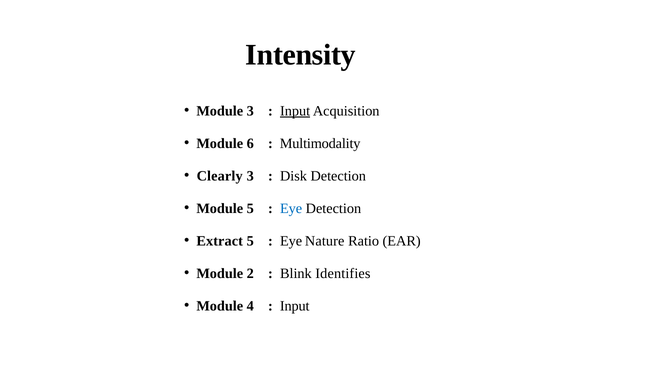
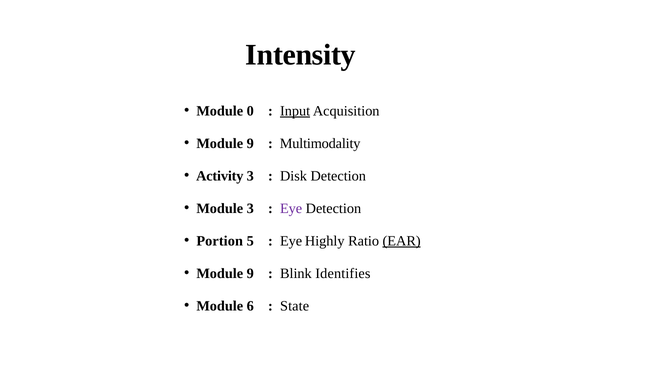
Module 3: 3 -> 0 (250, 111)
6: 6 -> 9 (250, 144)
Clearly: Clearly -> Activity (220, 176)
Module 5: 5 -> 3 (250, 209)
Eye colour: blue -> purple (291, 209)
Extract: Extract -> Portion (220, 241)
Nature: Nature -> Highly (325, 241)
EAR underline: none -> present (402, 241)
2: 2 -> 9 (250, 274)
4: 4 -> 6 (250, 306)
Input: Input -> State (295, 306)
